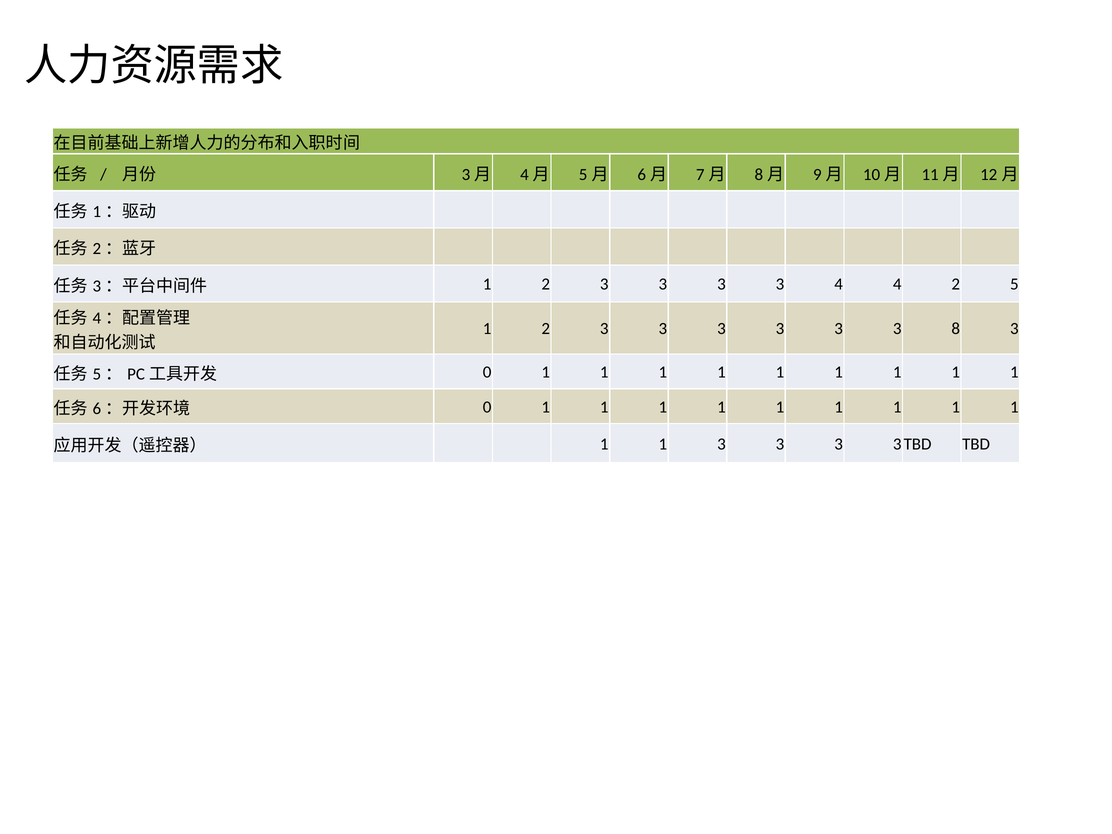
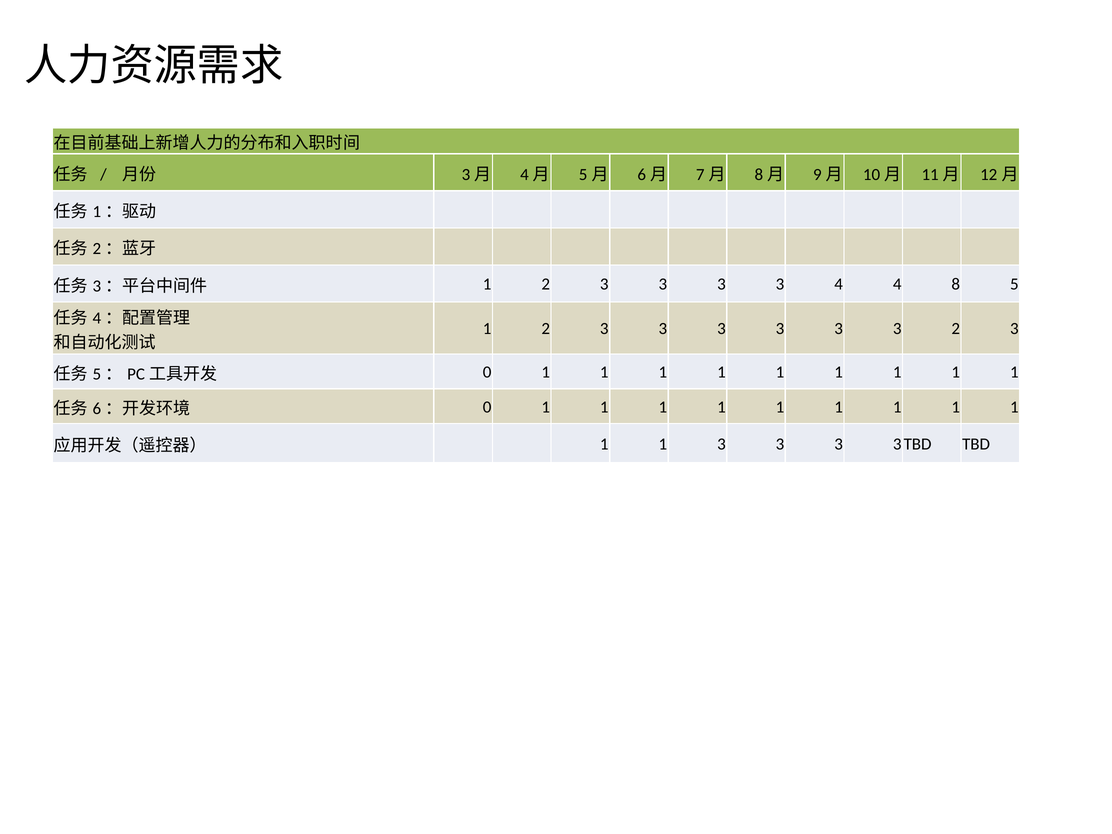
4 2: 2 -> 8 (956, 284)
3 8: 8 -> 2 (956, 329)
